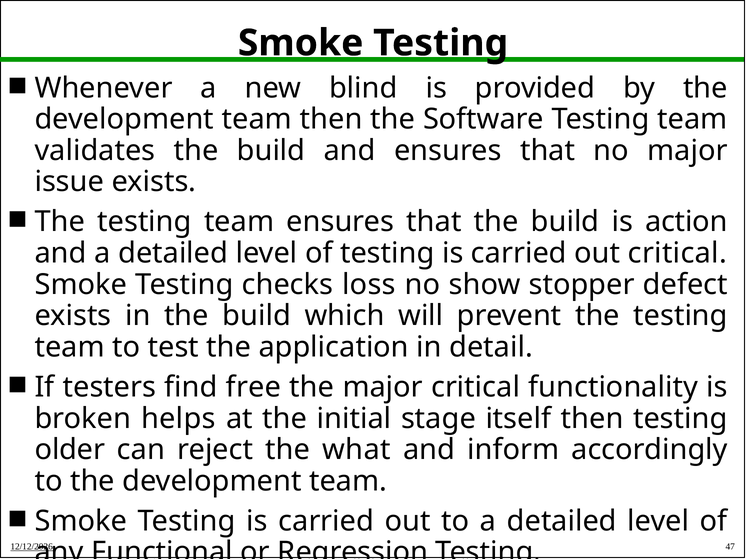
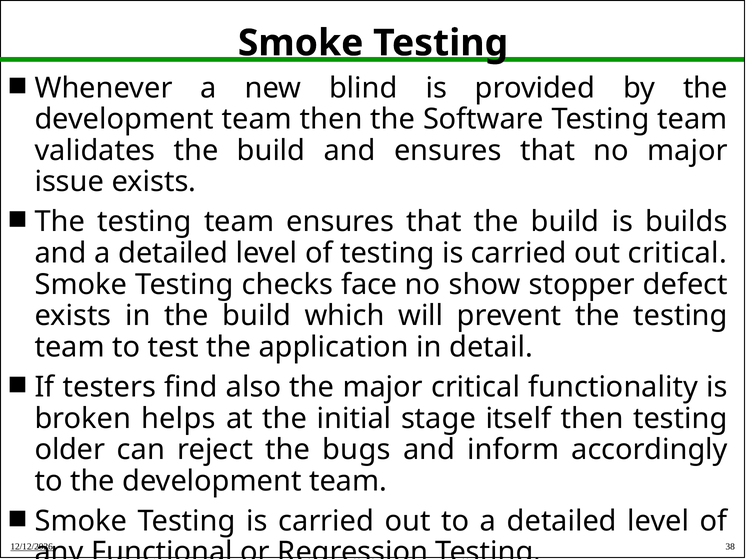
action: action -> builds (686, 222)
loss: loss -> face (369, 285)
free: free -> also (254, 387)
what: what -> bugs (356, 450)
47: 47 -> 38 (730, 547)
